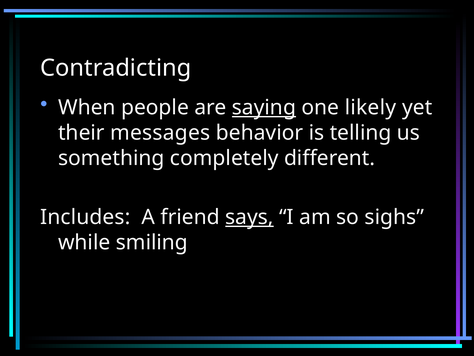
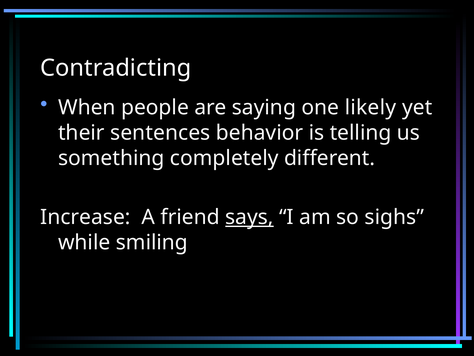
saying underline: present -> none (264, 107)
messages: messages -> sentences (160, 133)
Includes: Includes -> Increase (85, 217)
